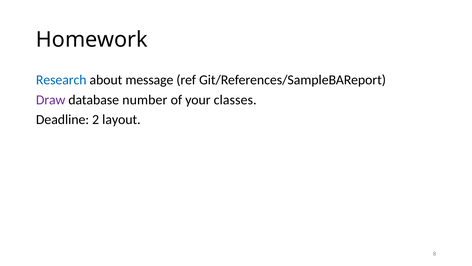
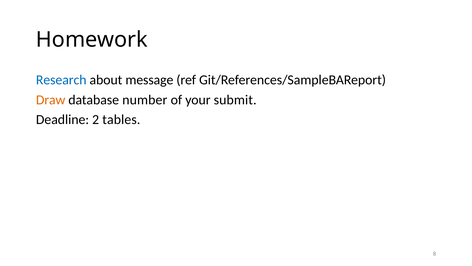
Draw colour: purple -> orange (51, 100)
classes: classes -> submit (235, 100)
layout: layout -> tables (121, 119)
